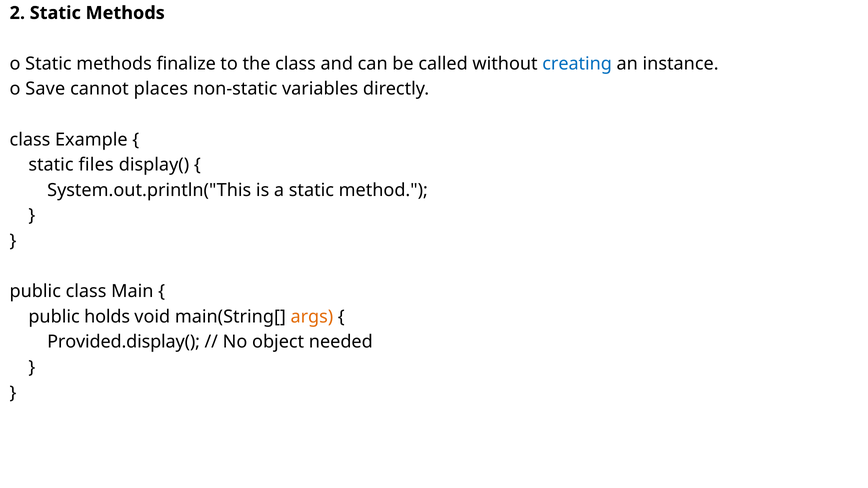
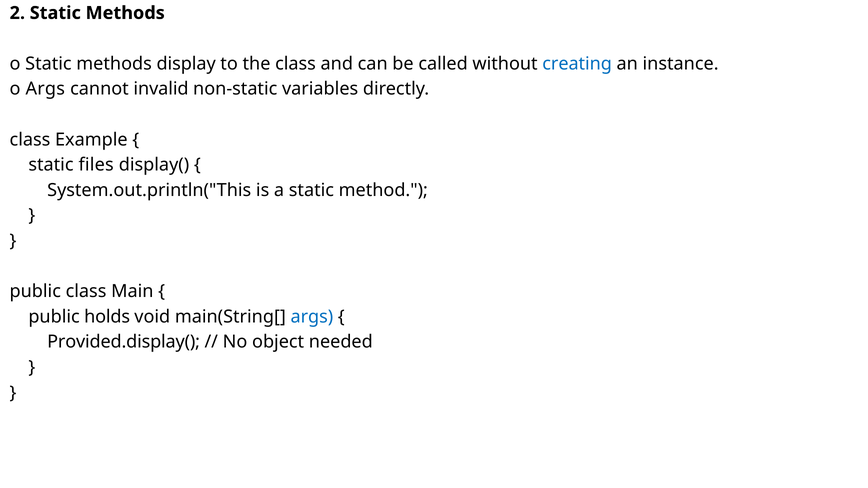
finalize: finalize -> display (186, 64)
o Save: Save -> Args (45, 89)
places: places -> invalid (161, 89)
args colour: orange -> blue (312, 317)
